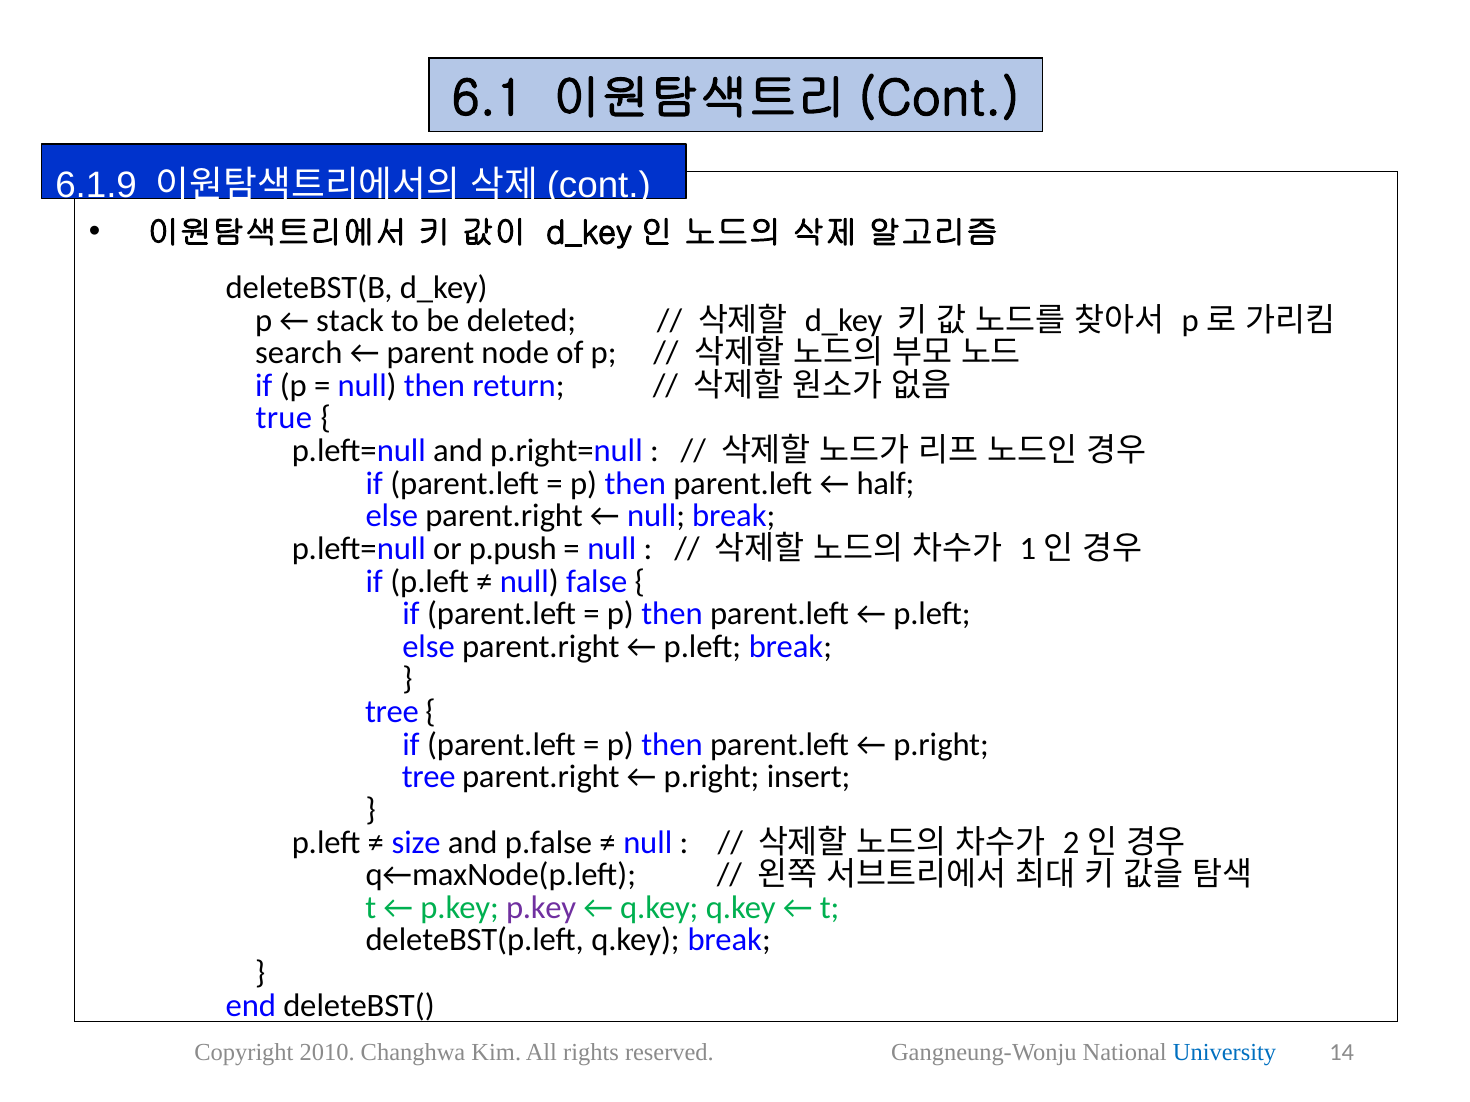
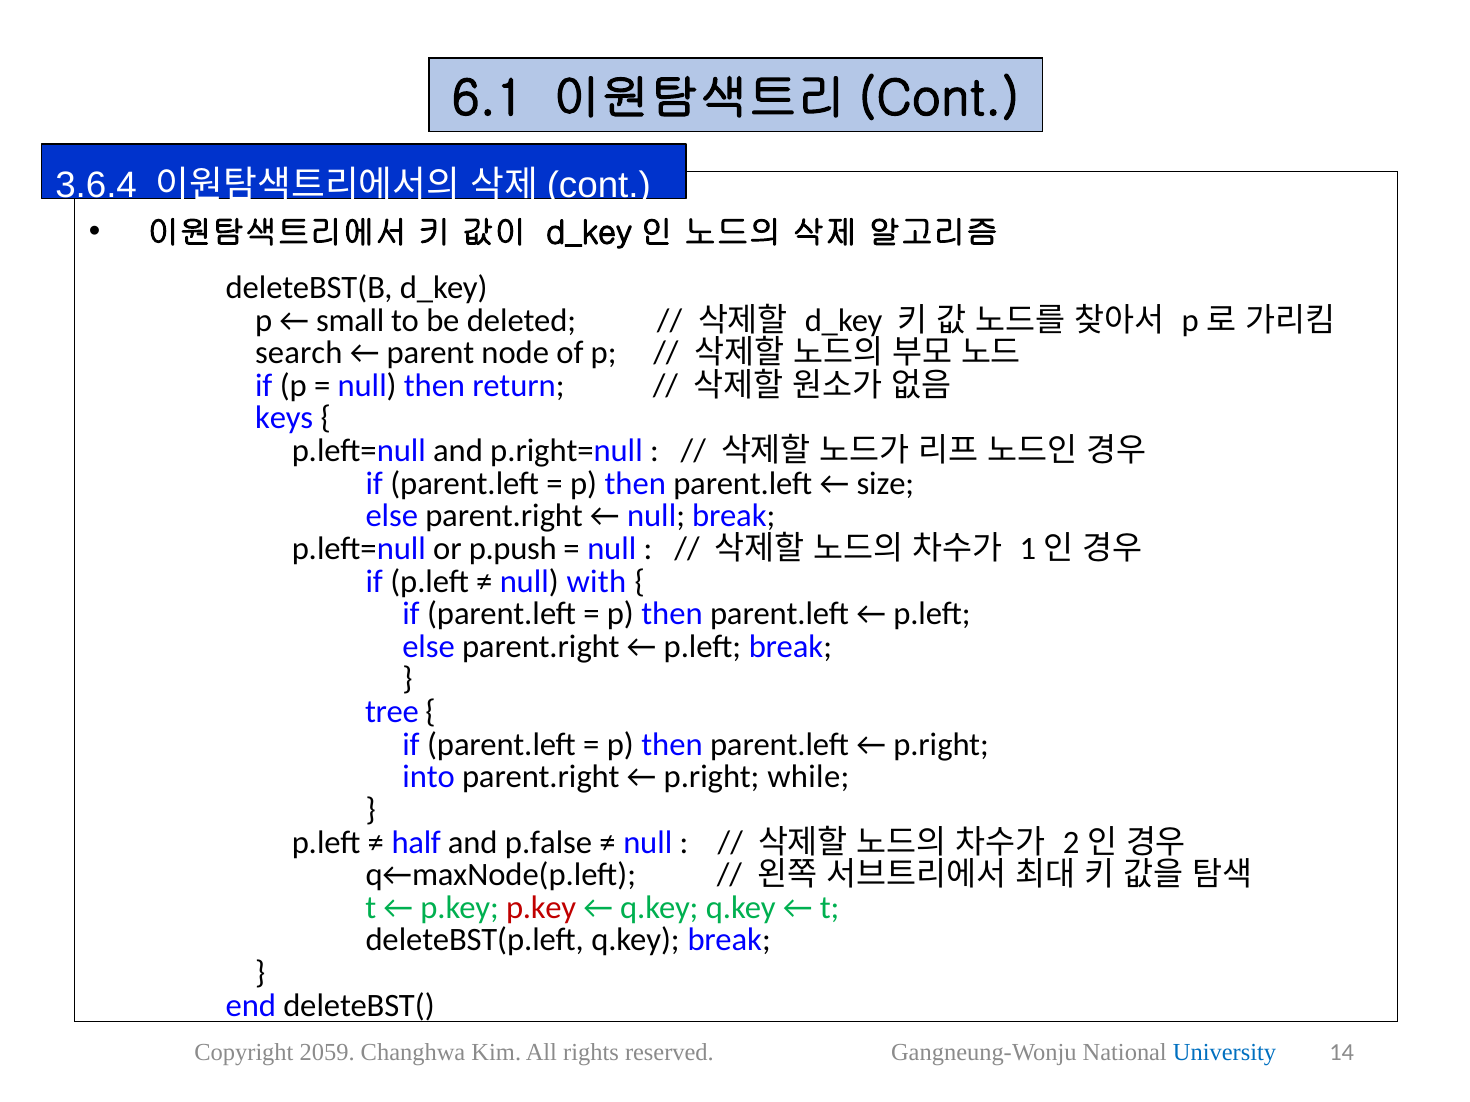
6.1.9: 6.1.9 -> 3.6.4 (96, 185)
stack: stack -> small (350, 320)
true: true -> keys (284, 418)
half: half -> size (885, 484)
false: false -> with (596, 582)
tree: tree -> into (429, 777)
insert: insert -> while (808, 777)
size: size -> half (416, 843)
p.key colour: purple -> red (541, 908)
2010: 2010 -> 2059 (327, 1053)
